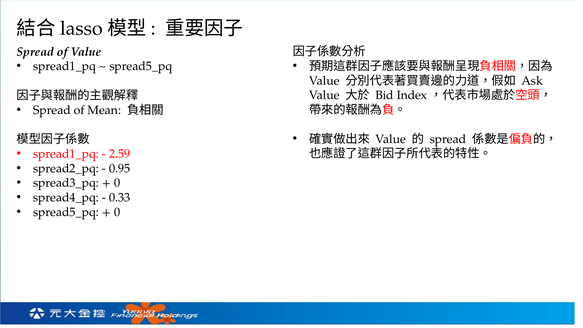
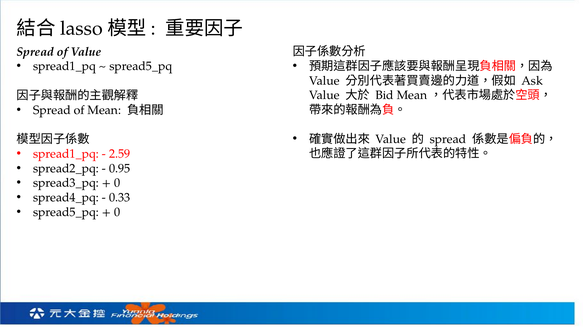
Bid Index: Index -> Mean (412, 95)
